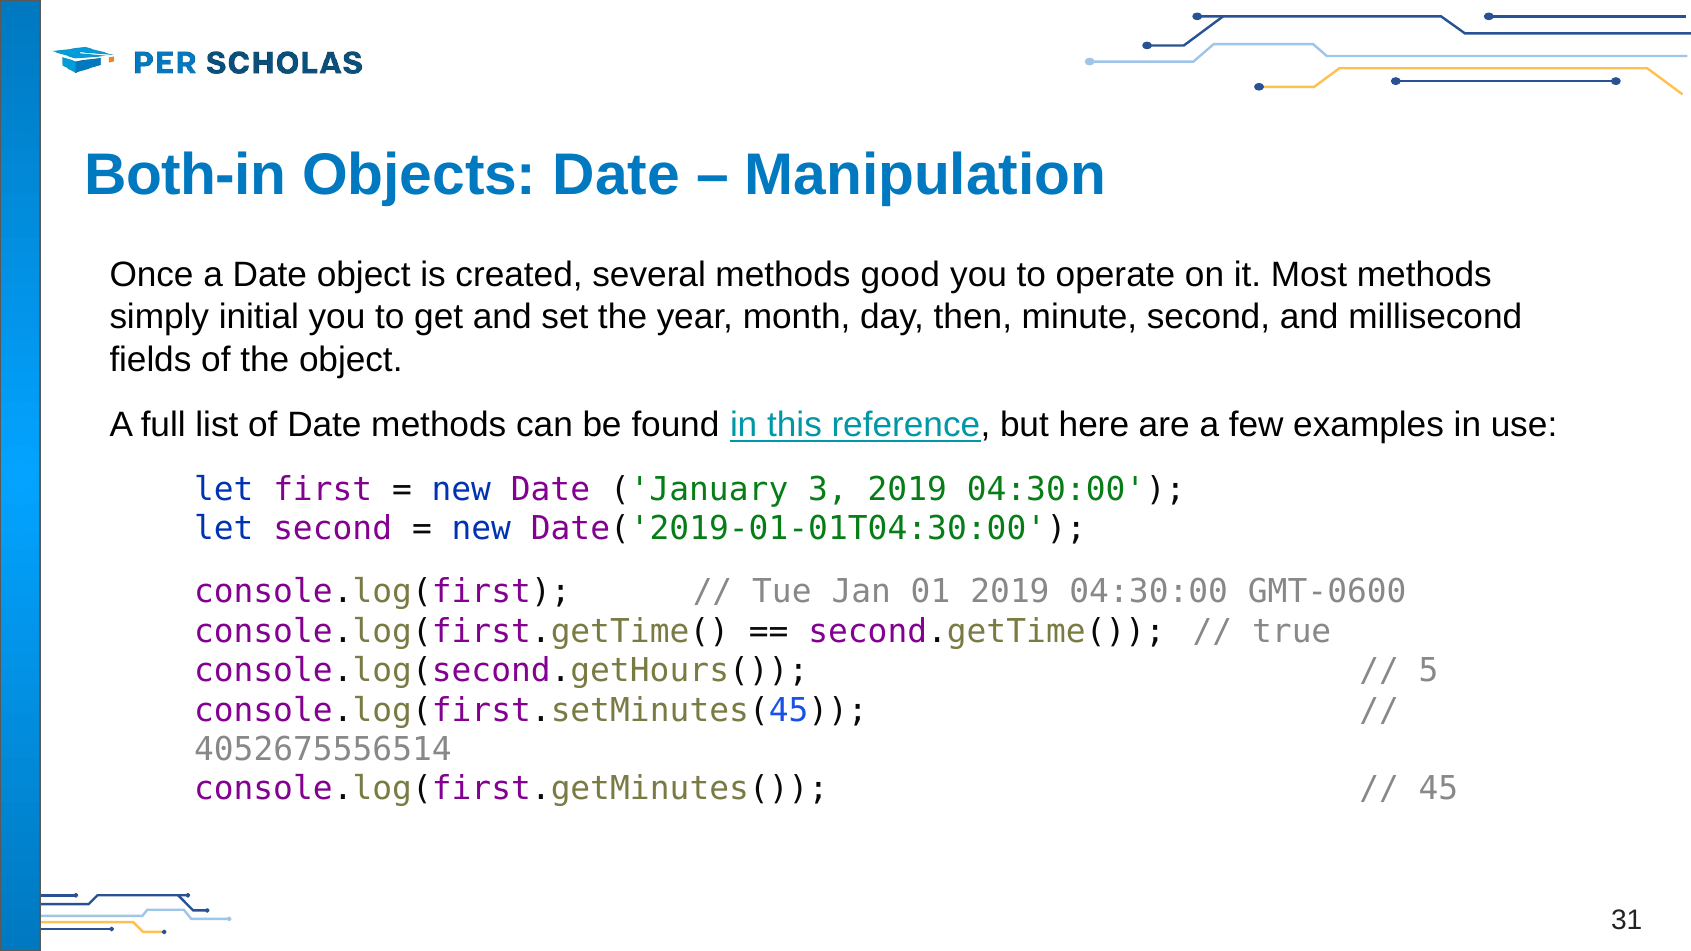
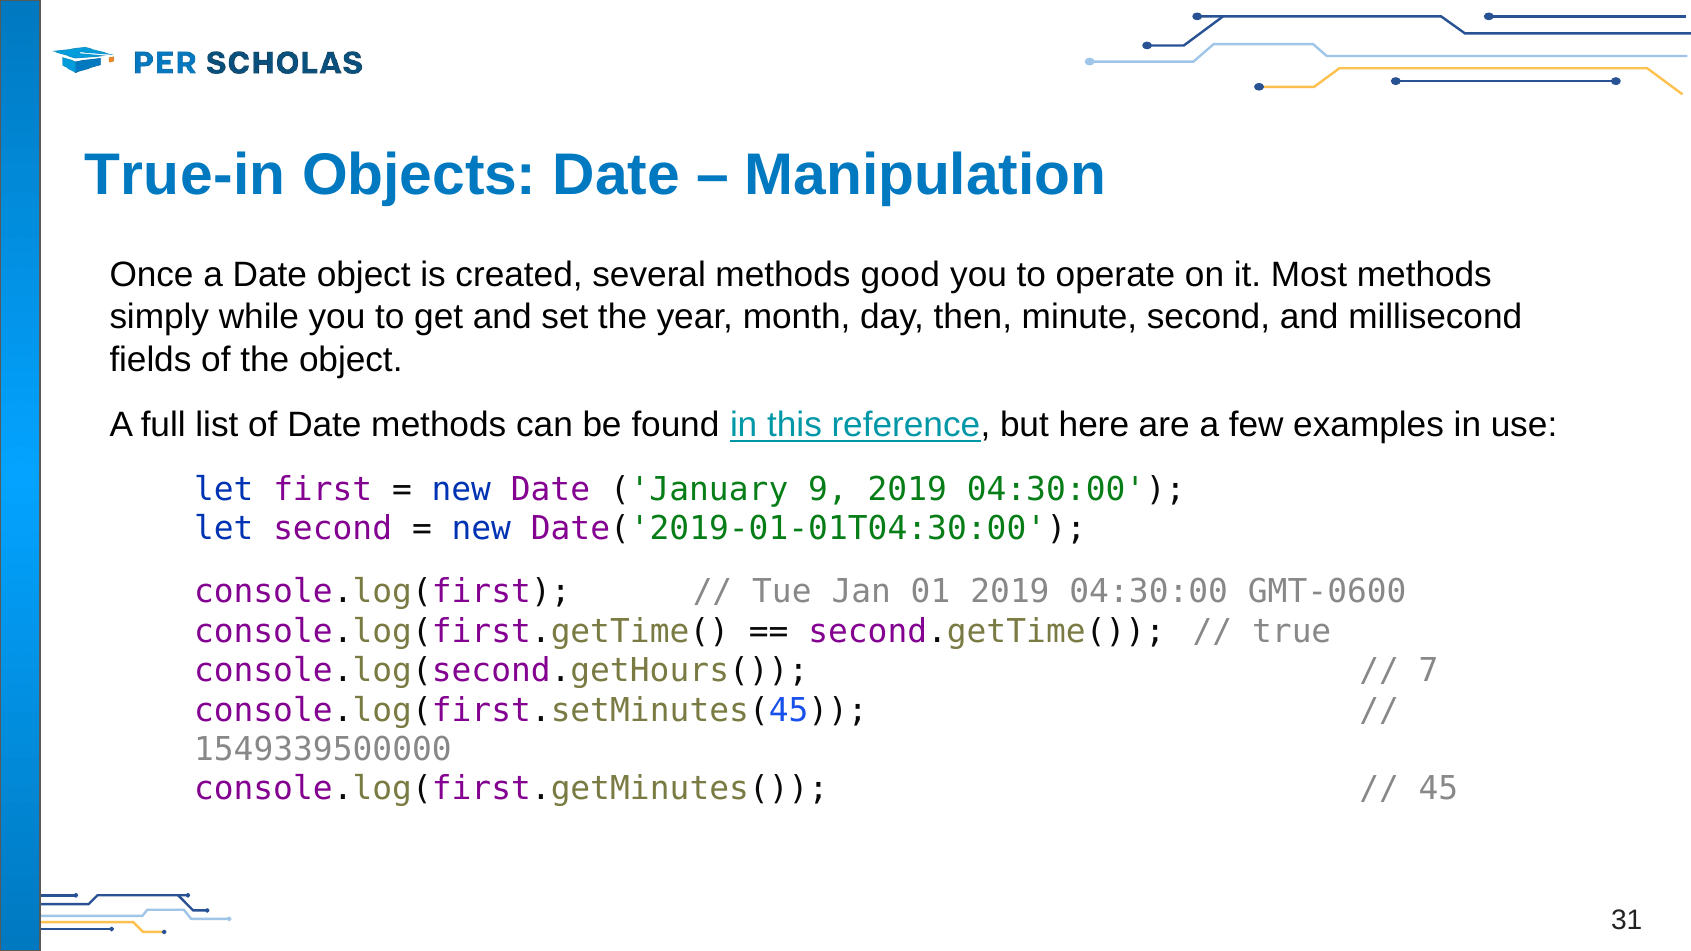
Both-in: Both-in -> True-in (185, 175)
initial: initial -> while (259, 317)
3: 3 -> 9 (828, 489)
5: 5 -> 7 (1429, 671)
4052675556514: 4052675556514 -> 1549339500000 (323, 750)
